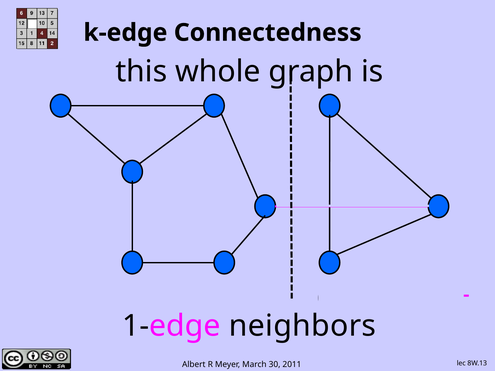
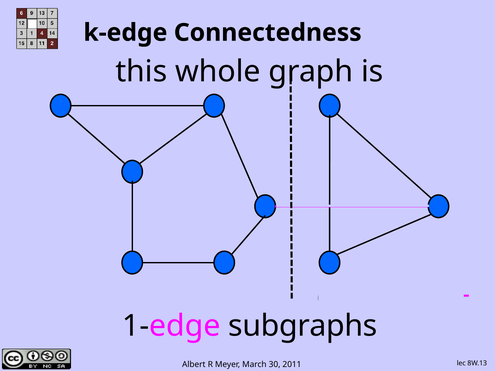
neighbors: neighbors -> subgraphs (303, 326)
